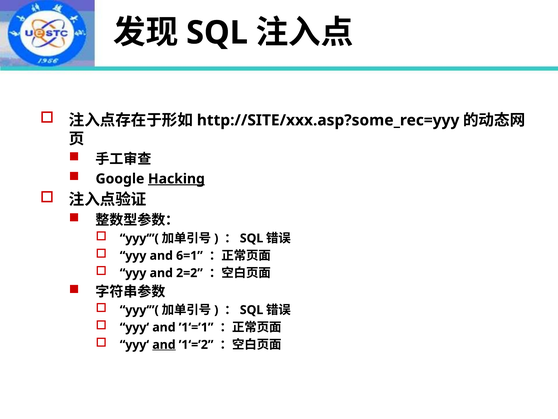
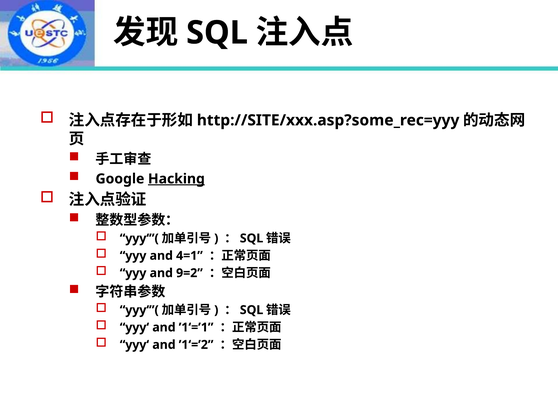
6=1: 6=1 -> 4=1 (189, 255)
2=2: 2=2 -> 9=2 (189, 273)
and underline: present -> none (164, 344)
